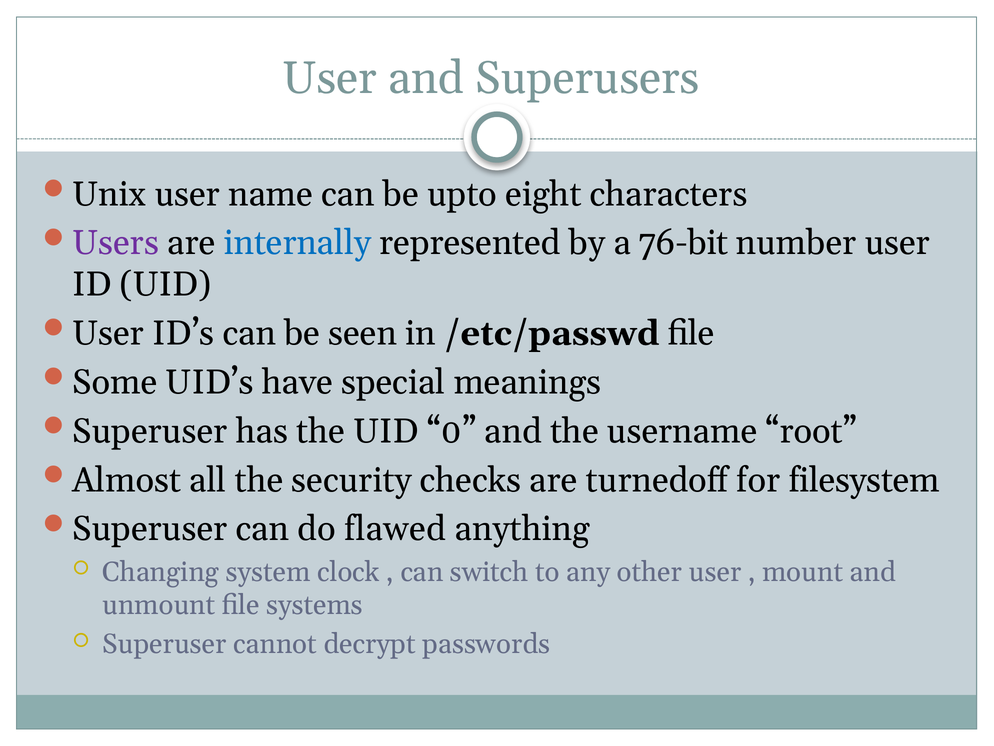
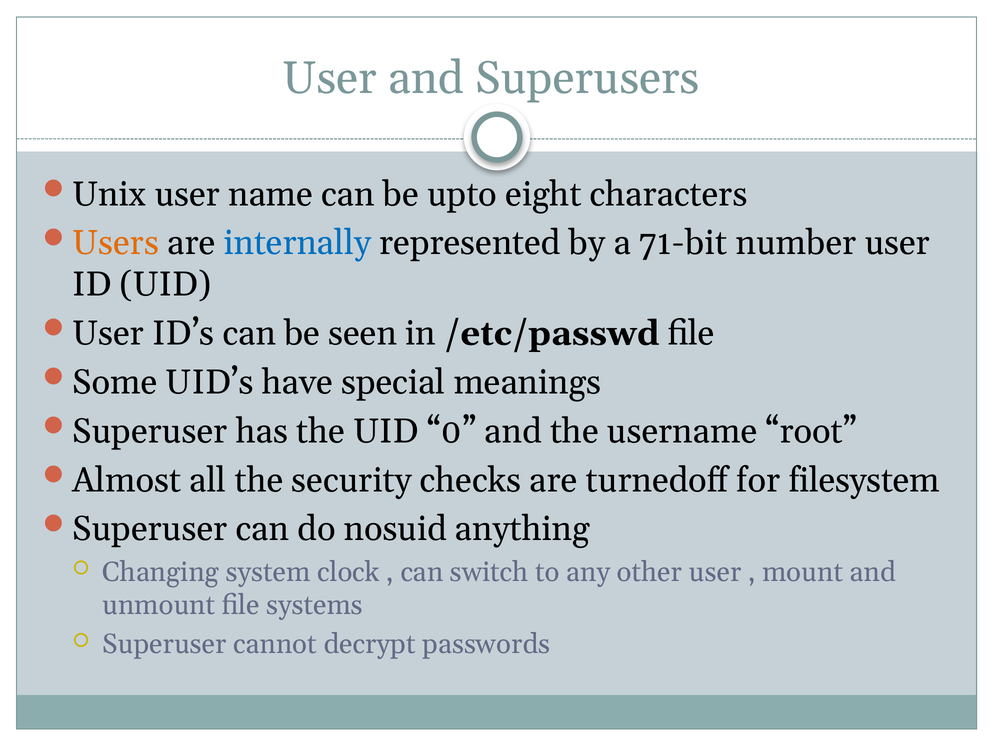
Users colour: purple -> orange (116, 243)
76-bit: 76-bit -> 71-bit (683, 243)
flawed: flawed -> nosuid (395, 529)
